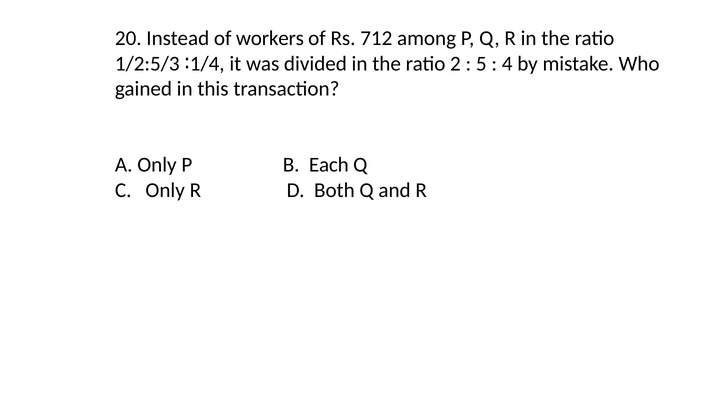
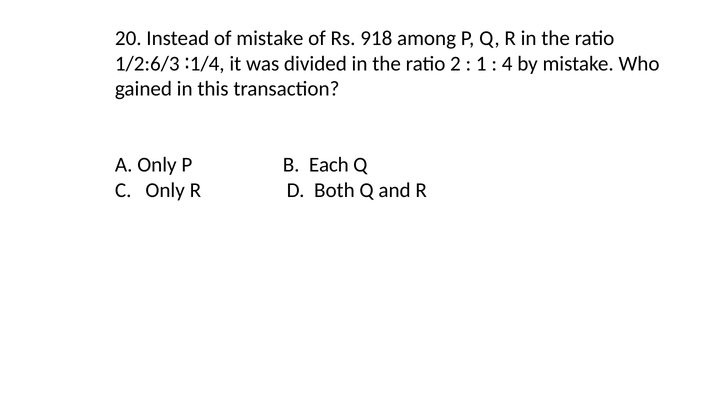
of workers: workers -> mistake (270, 38)
712: 712 -> 918 (376, 38)
1/2:5/3: 1/2:5/3 -> 1/2:6/3 (147, 64)
5: 5 -> 1 (481, 64)
